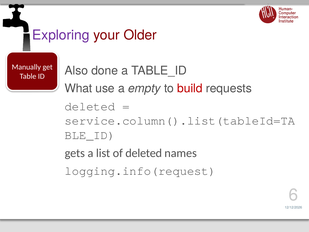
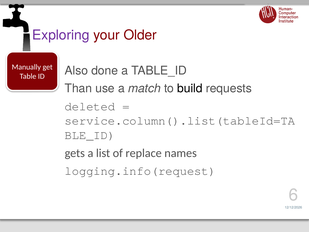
What: What -> Than (78, 88)
empty: empty -> match (144, 88)
build colour: red -> black (190, 88)
of deleted: deleted -> replace (144, 153)
